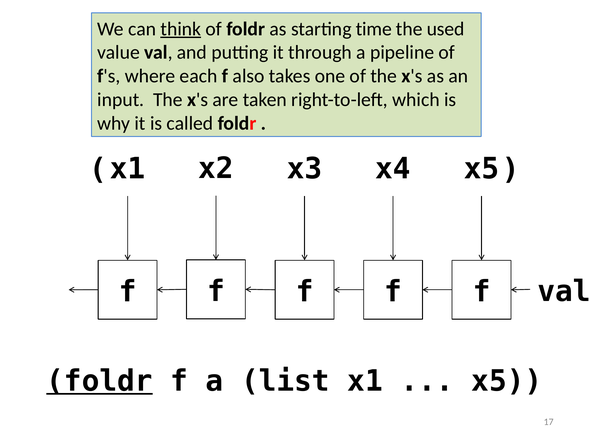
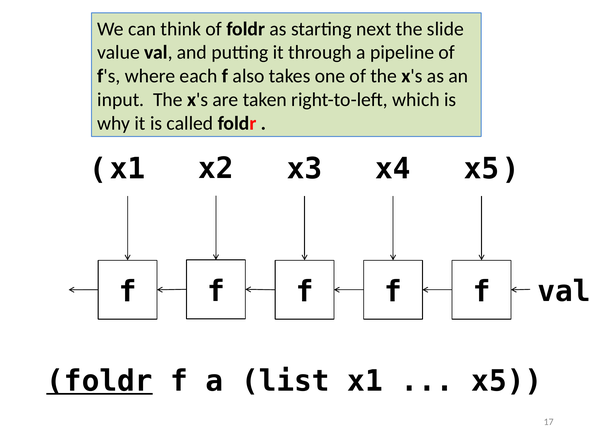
think underline: present -> none (181, 29)
time: time -> next (374, 29)
used: used -> slide (445, 29)
